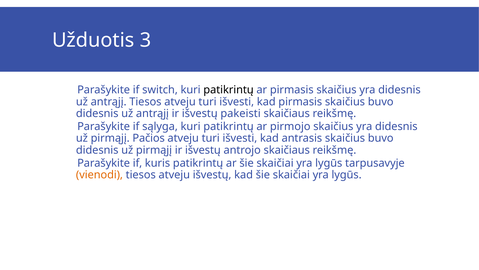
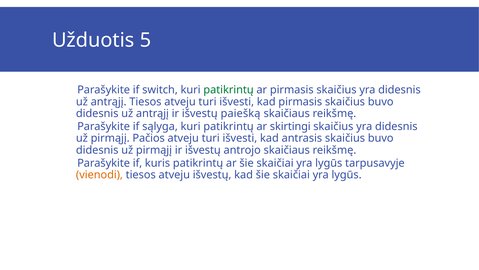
3: 3 -> 5 (145, 40)
patikrintų colour: black -> green (229, 90)
pakeisti: pakeisti -> paiešką (241, 113)
pirmojo: pirmojo -> skirtingi (290, 126)
